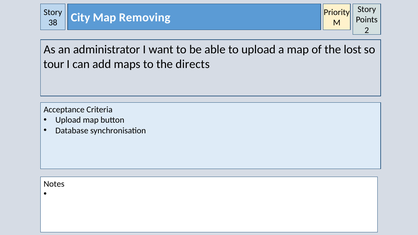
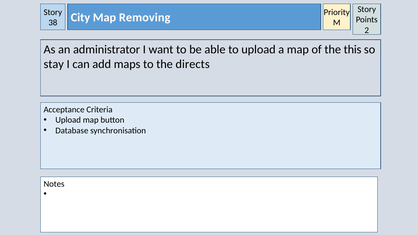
lost: lost -> this (353, 49)
tour: tour -> stay (54, 64)
